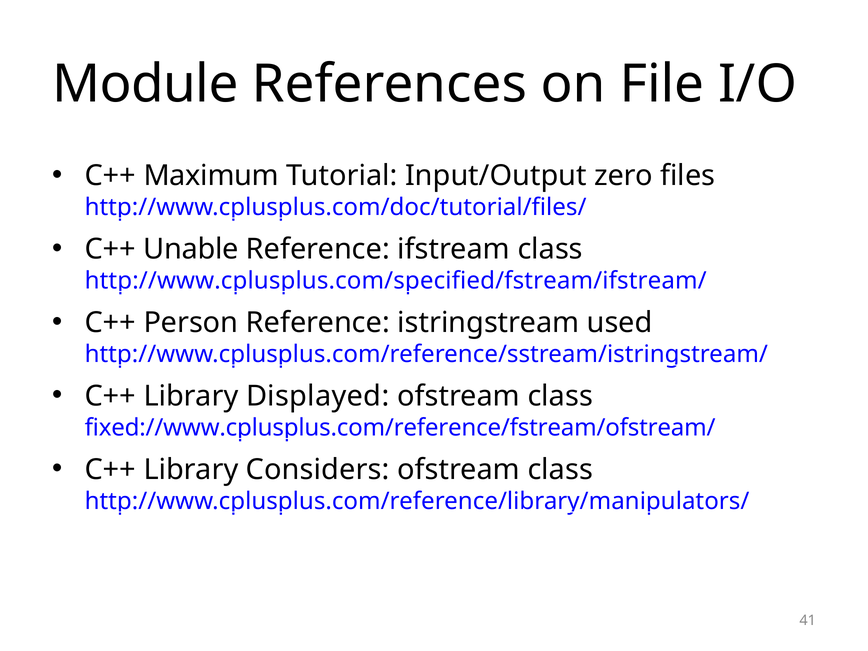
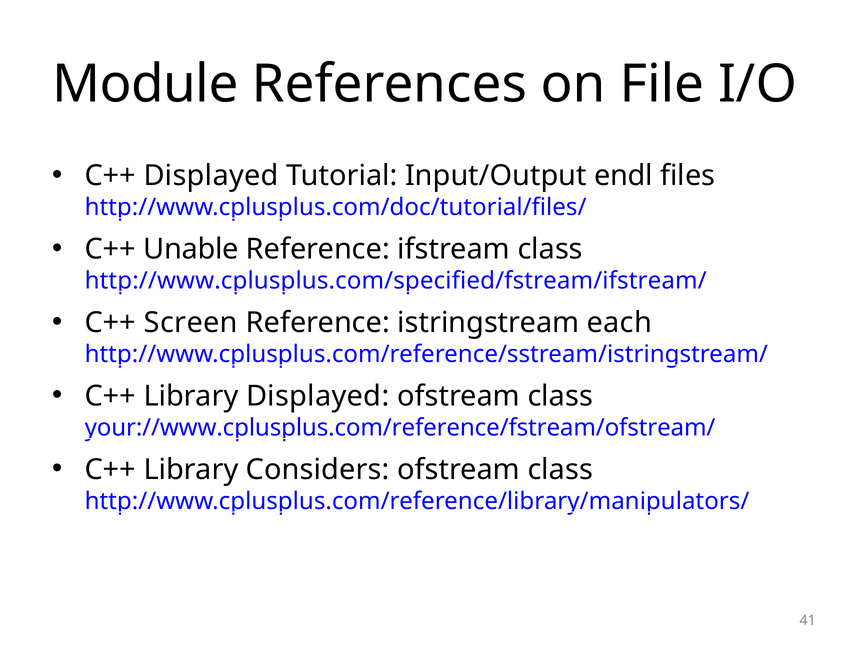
C++ Maximum: Maximum -> Displayed (211, 176)
zero: zero -> endl (624, 176)
Person: Person -> Screen (191, 323)
used: used -> each (619, 323)
fixed://www.cplusplus.com/reference/fstream/ofstream/: fixed://www.cplusplus.com/reference/fstream/ofstream/ -> your://www.cplusplus.com/reference/fstream/ofstream/ (400, 428)
